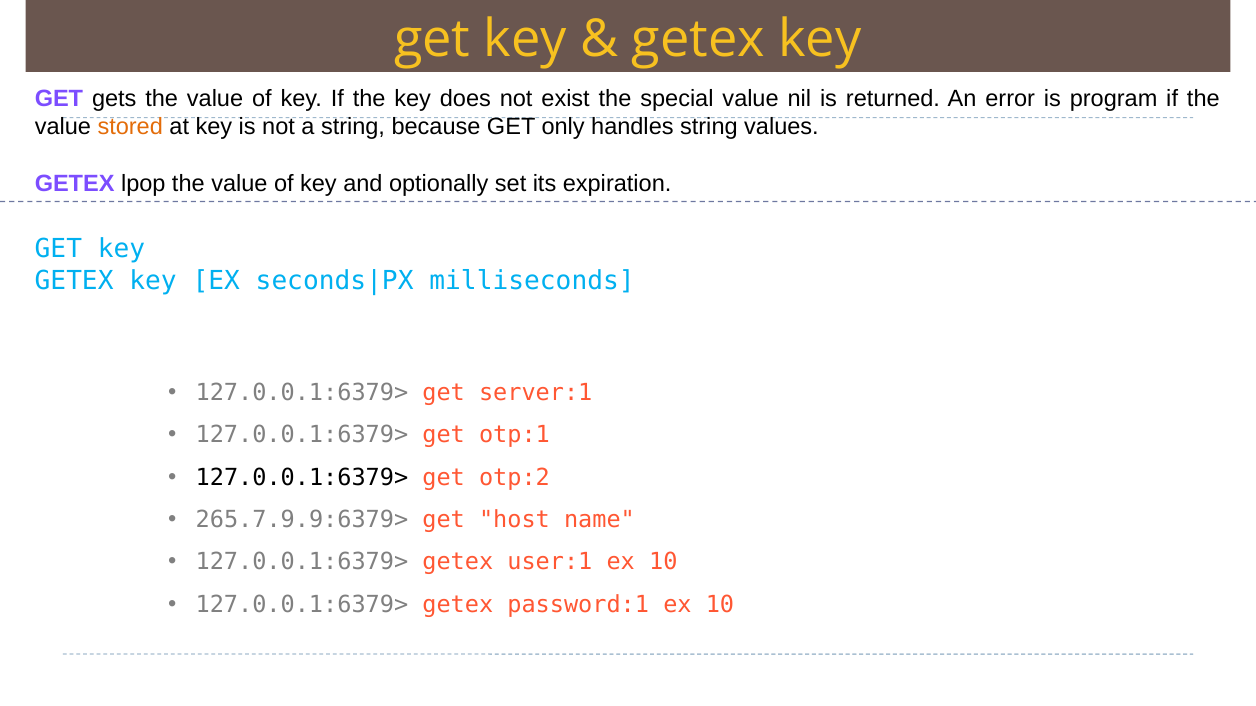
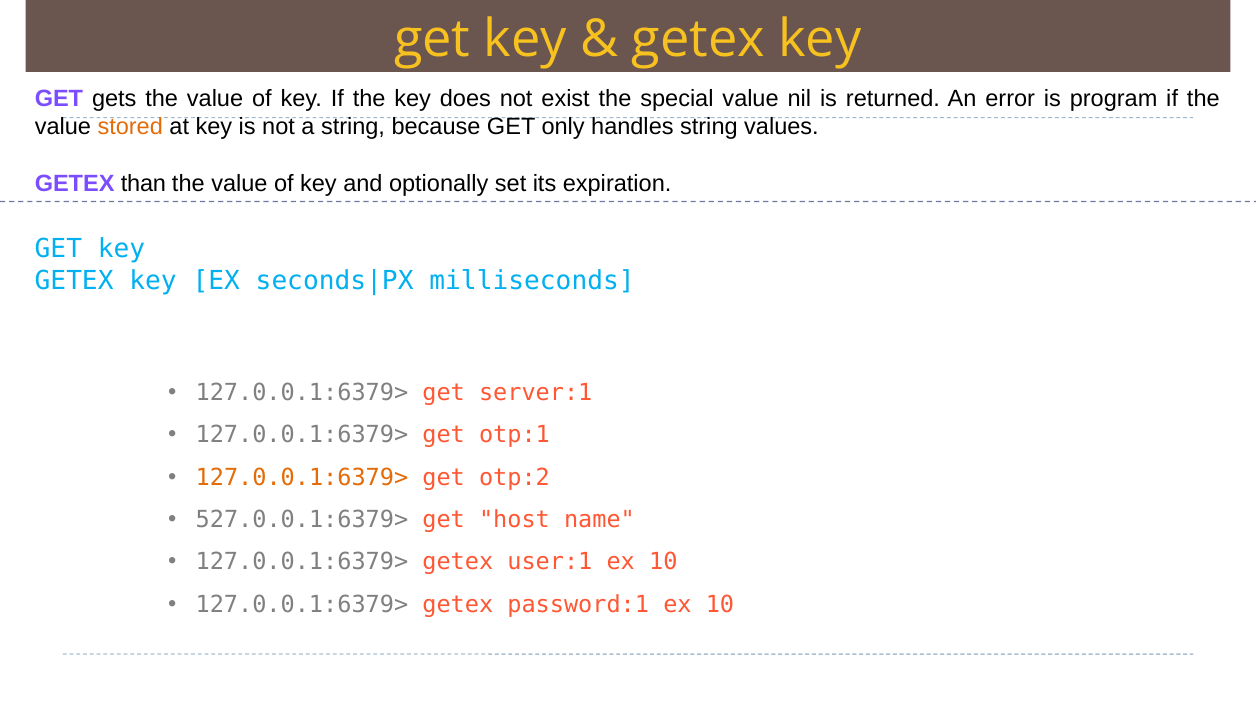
lpop: lpop -> than (143, 184)
127.0.0.1:6379> colour: black -> orange (302, 478)
265.7.9.9:6379>: 265.7.9.9:6379> -> 527.0.0.1:6379> (302, 520)
